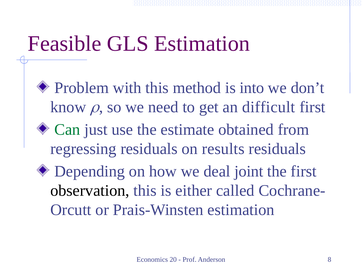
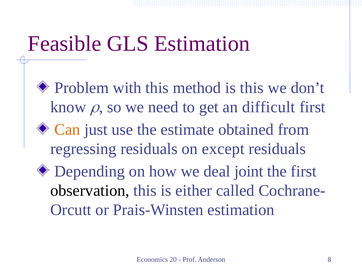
is into: into -> this (252, 88)
Can colour: green -> orange (67, 130)
results: results -> except (223, 149)
